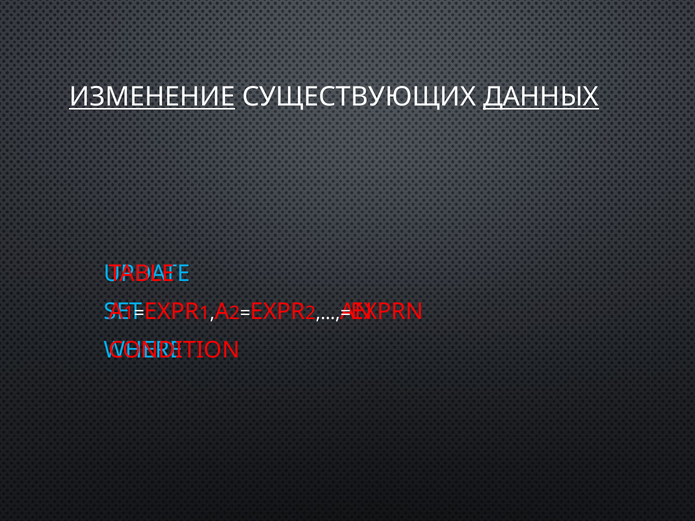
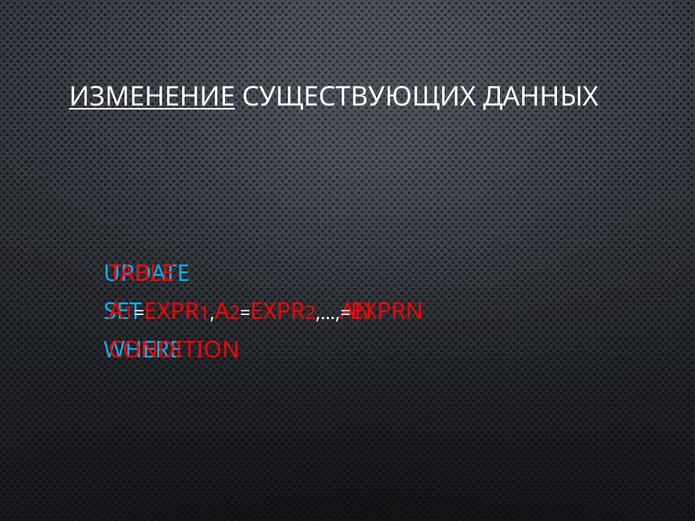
ДАННЫХ underline: present -> none (541, 97)
